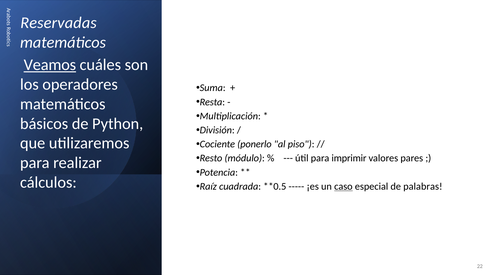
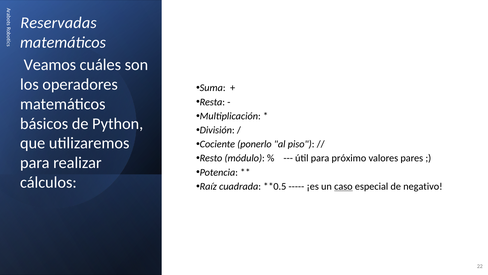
Veamos underline: present -> none (50, 65)
imprimir: imprimir -> próximo (349, 158)
palabras: palabras -> negativo (423, 186)
